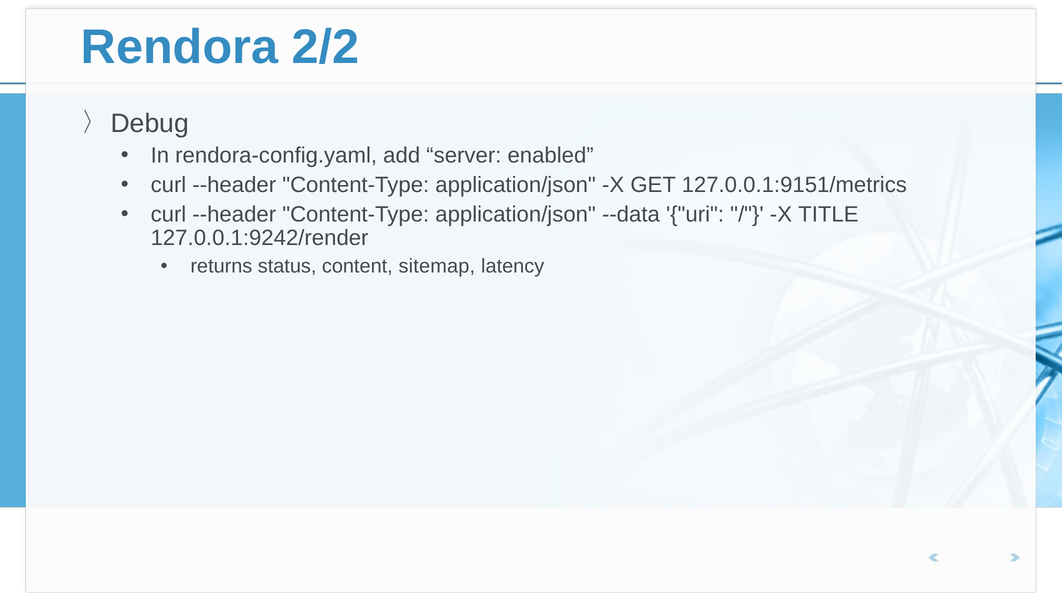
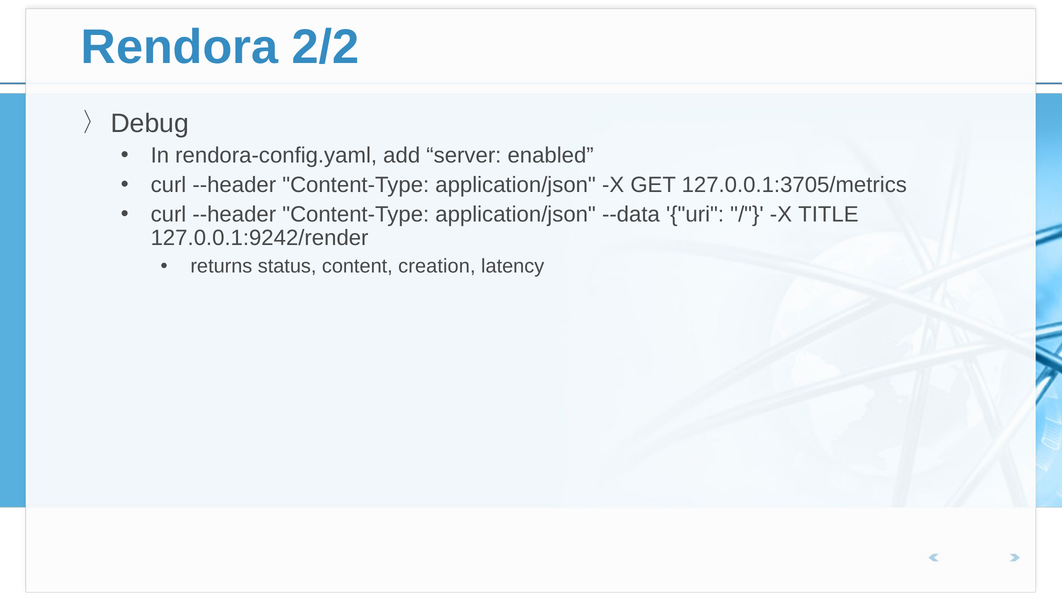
127.0.0.1:9151/metrics: 127.0.0.1:9151/metrics -> 127.0.0.1:3705/metrics (794, 185)
sitemap: sitemap -> creation (437, 266)
